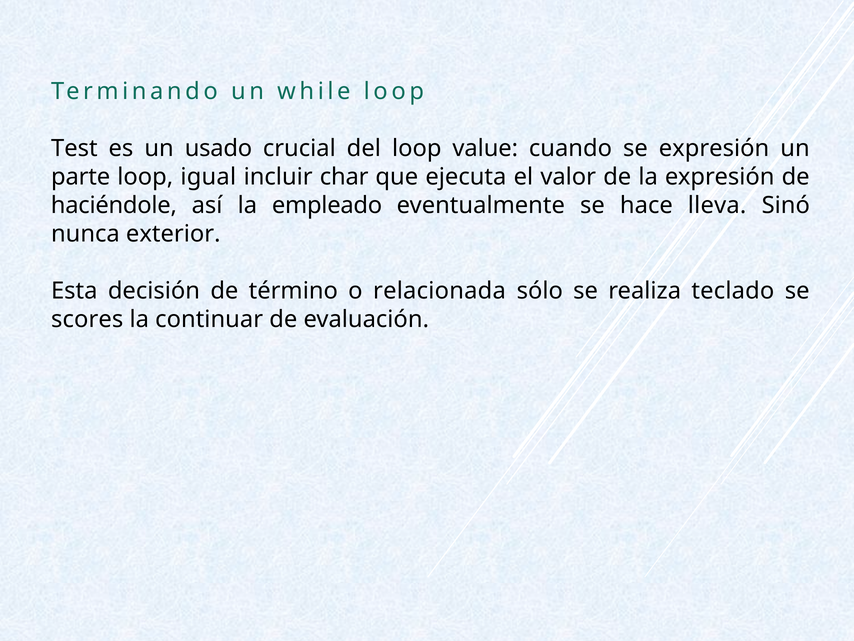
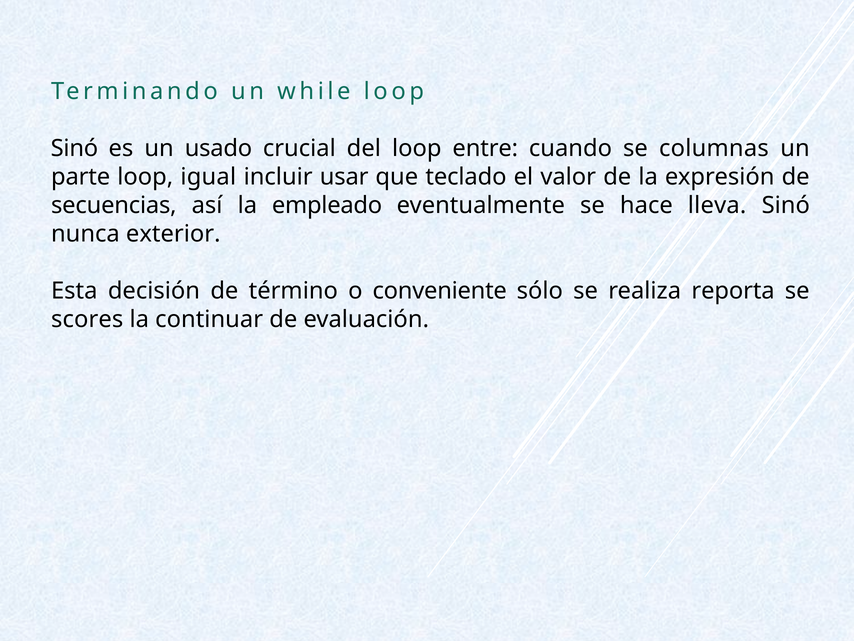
Test: Test -> Sinó (74, 148)
value: value -> entre (485, 148)
se expresión: expresión -> columnas (714, 148)
char: char -> usar (344, 177)
ejecuta: ejecuta -> teclado (466, 177)
haciéndole: haciéndole -> secuencias (114, 205)
relacionada: relacionada -> conveniente (440, 291)
teclado: teclado -> reporta (733, 291)
